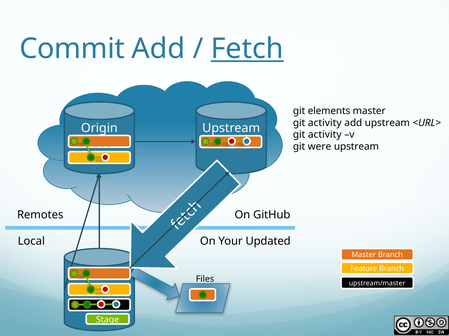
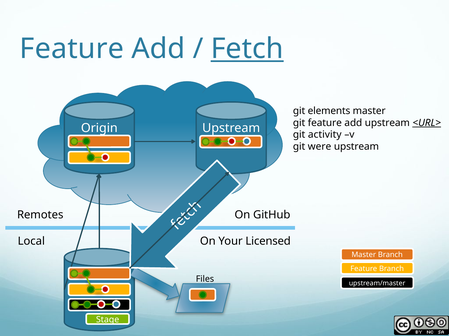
Commit: Commit -> Feature (72, 49)
activity: activity -> feature (325, 123)
<URL> underline: none -> present (427, 123)
Updated: Updated -> Licensed (268, 242)
